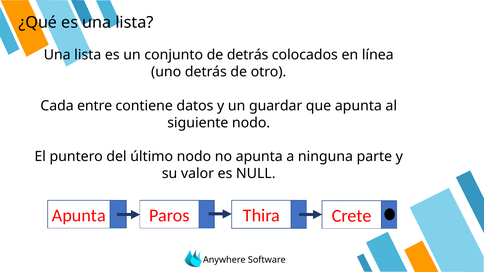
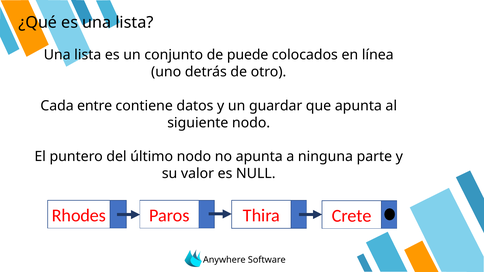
de detrás: detrás -> puede (248, 55)
Apunta: Apunta -> Rhodes (79, 216)
